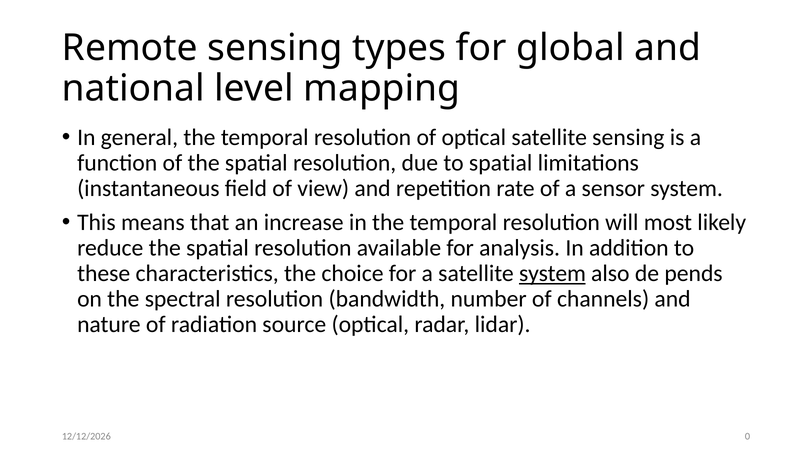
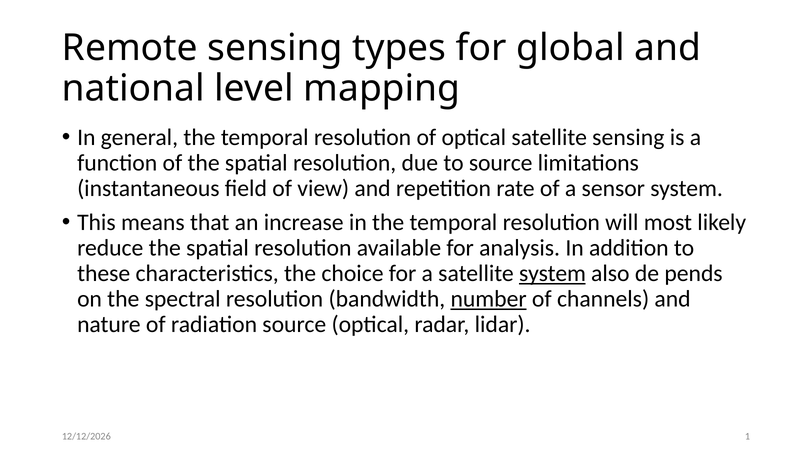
to spatial: spatial -> source (501, 163)
number underline: none -> present (489, 299)
0: 0 -> 1 (748, 436)
